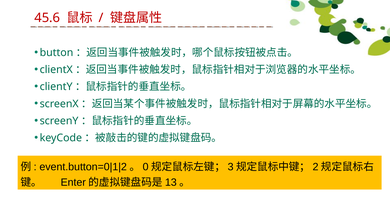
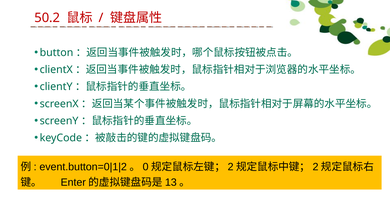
45.6: 45.6 -> 50.2 (47, 18)
3: 3 -> 2 (231, 167)
